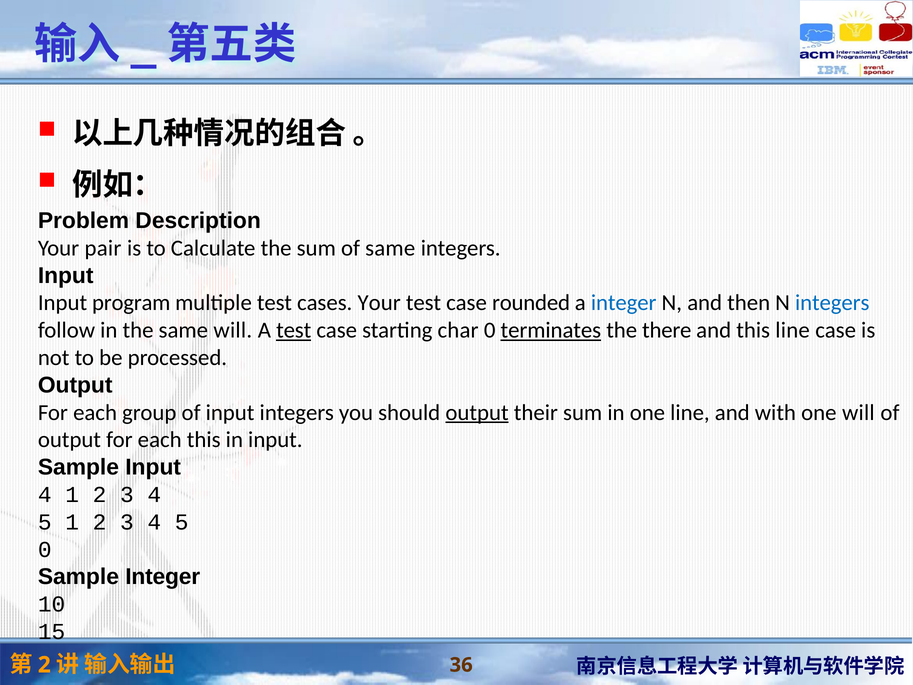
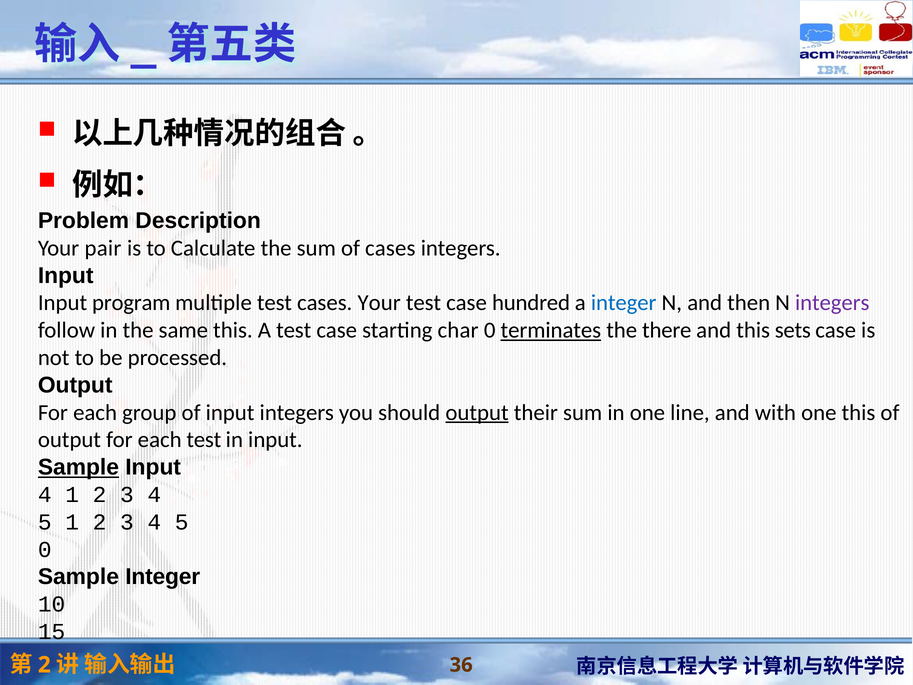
of same: same -> cases (390, 248)
rounded: rounded -> hundred (531, 303)
integers colour: blue -> purple (832, 303)
same will: will -> this (233, 330)
test underline: present -> none (294, 330)
this line: line -> sets (793, 330)
one will: will -> this (858, 412)
each this: this -> test (204, 440)
Sample underline: none -> present (78, 467)
